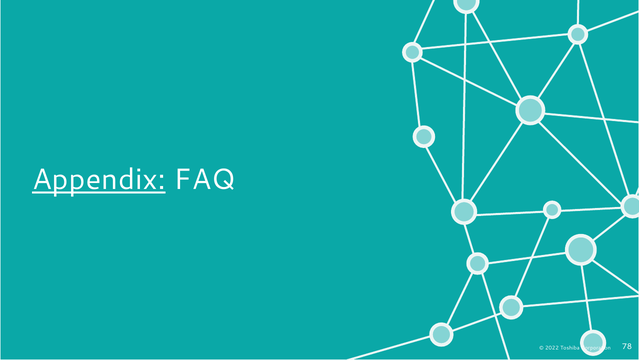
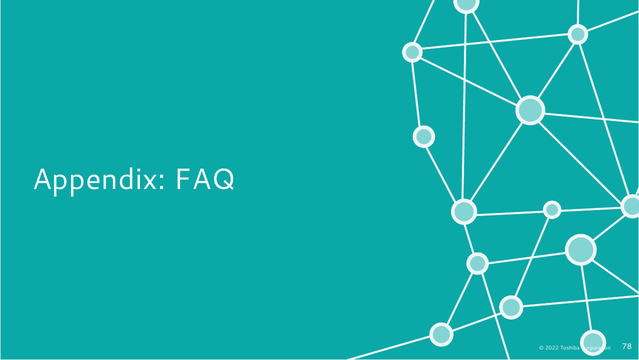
Appendix underline: present -> none (99, 180)
